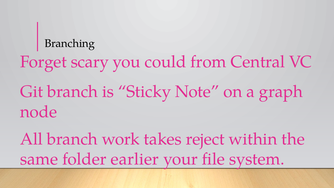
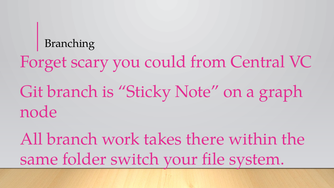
reject: reject -> there (205, 139)
earlier: earlier -> switch (135, 159)
